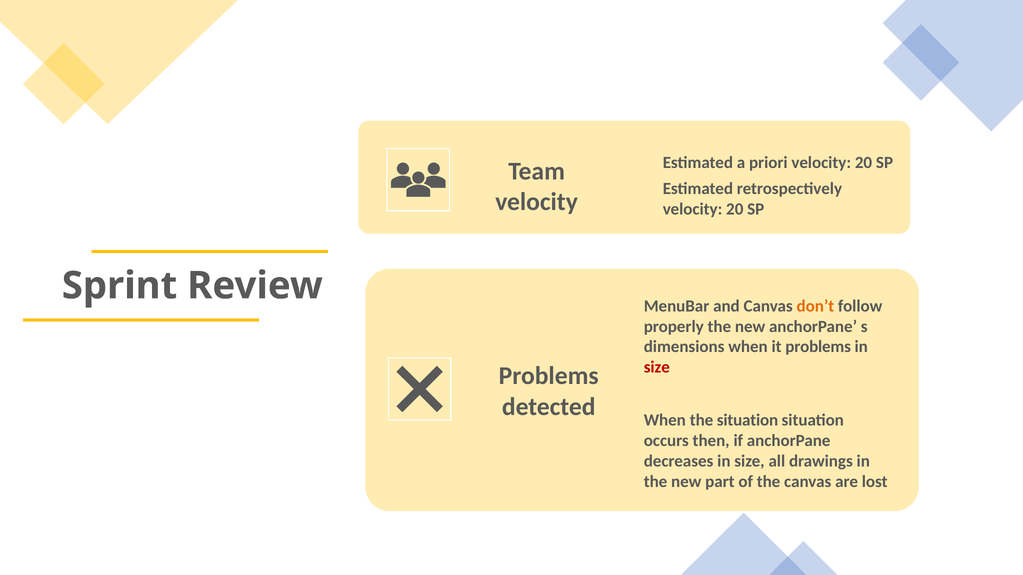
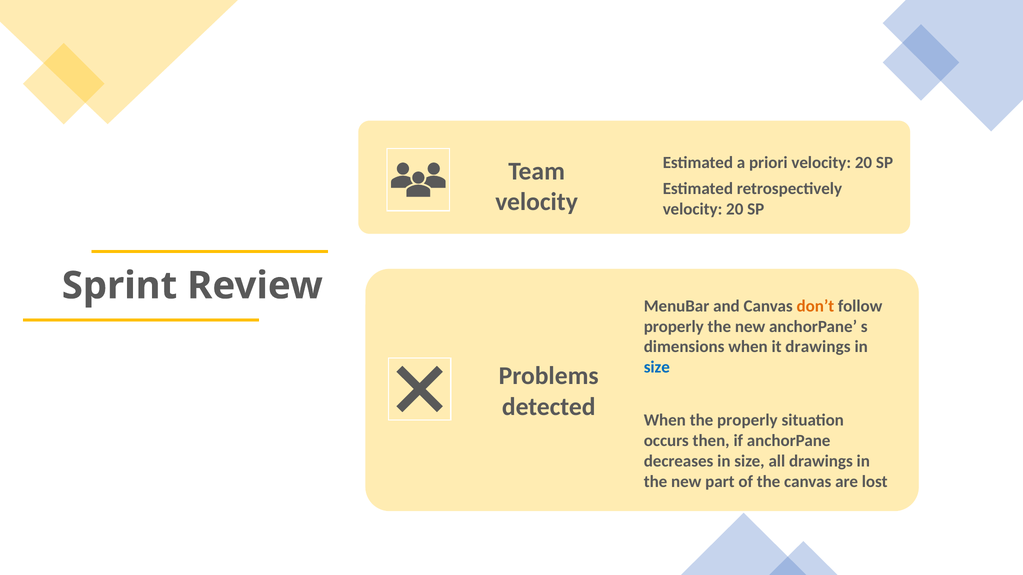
it problems: problems -> drawings (818, 347)
size colour: red -> blue (657, 368)
the situation: situation -> properly (747, 420)
